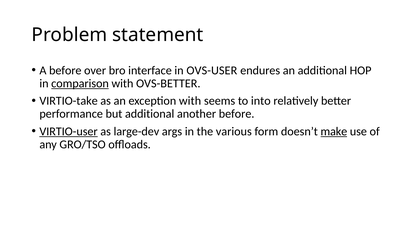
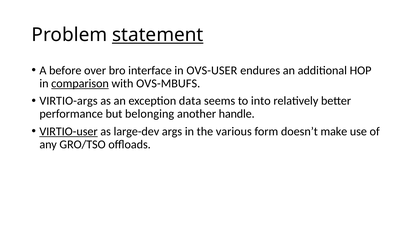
statement underline: none -> present (158, 35)
OVS-BETTER: OVS-BETTER -> OVS-MBUFS (168, 83)
VIRTIO-take: VIRTIO-take -> VIRTIO-args (69, 101)
exception with: with -> data (190, 101)
but additional: additional -> belonging (150, 114)
another before: before -> handle (237, 114)
make underline: present -> none (334, 131)
